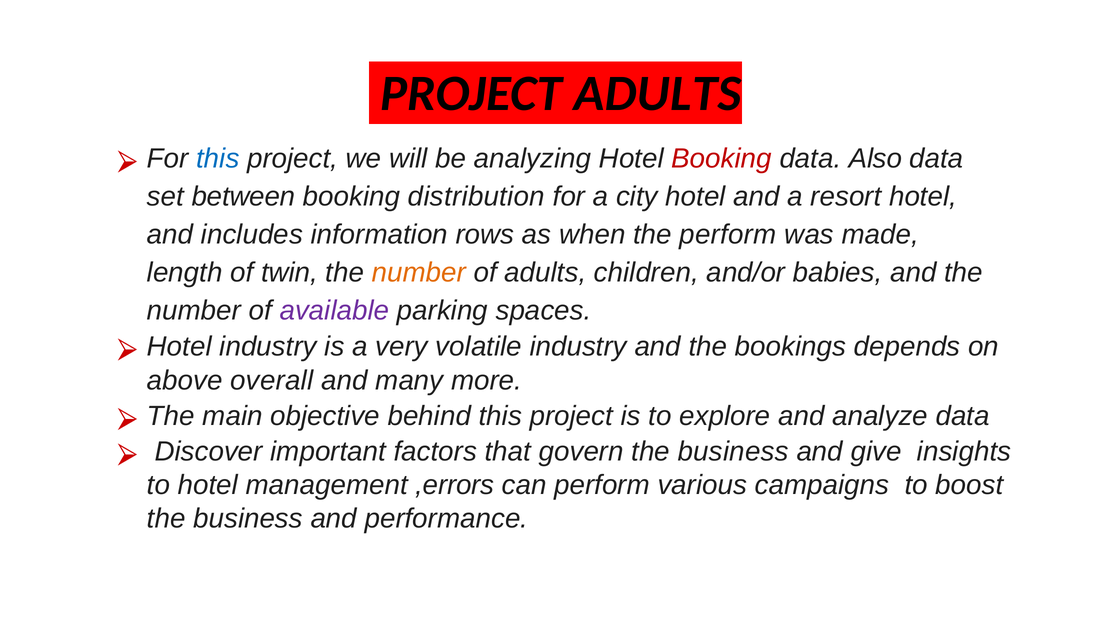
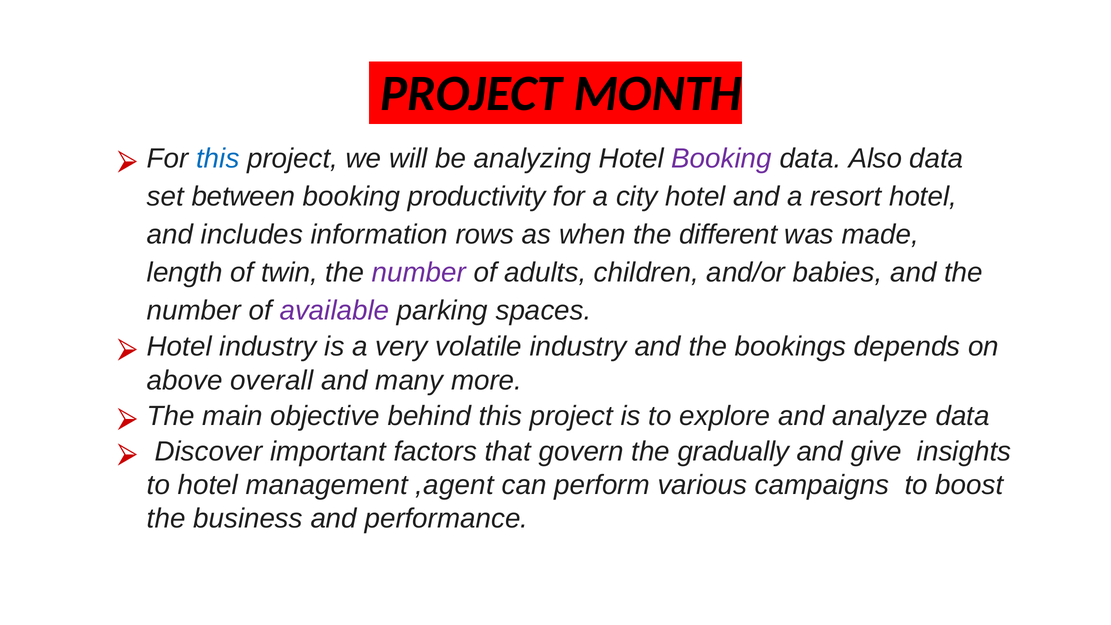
PROJECT ADULTS: ADULTS -> MONTH (658, 93)
Booking colour: red -> purple (722, 159)
distribution: distribution -> productivity (477, 197)
the perform: perform -> different (728, 235)
number colour: orange -> purple (419, 273)
govern the business: business -> gradually (733, 452)
,errors: ,errors -> ,agent (455, 485)
